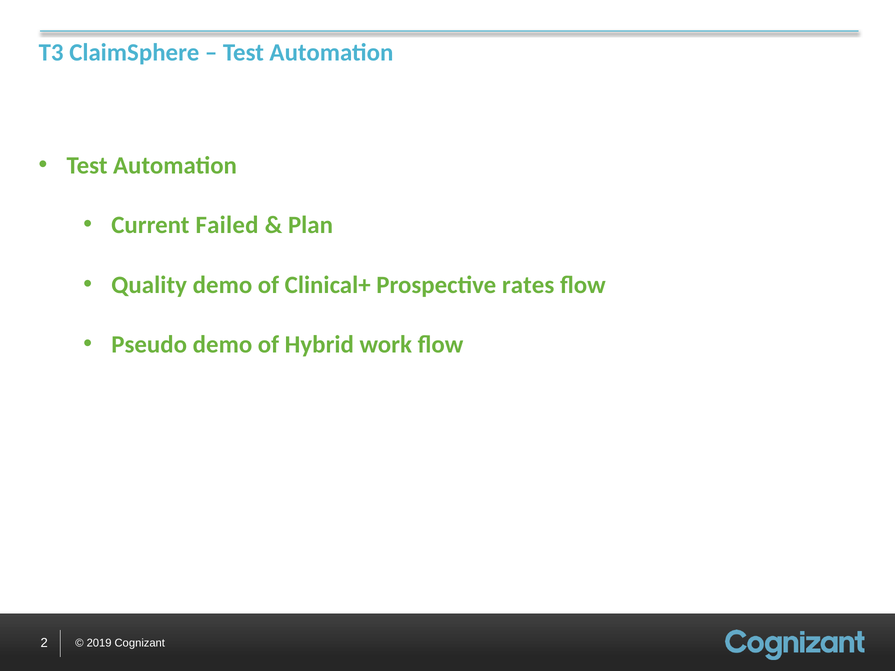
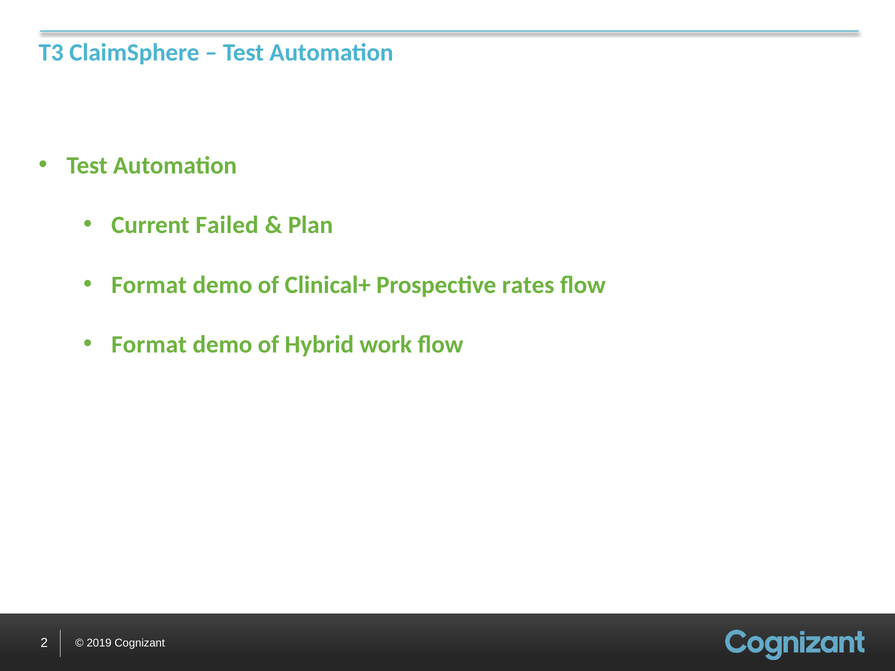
Quality: Quality -> Format (149, 285)
Pseudo: Pseudo -> Format (149, 345)
